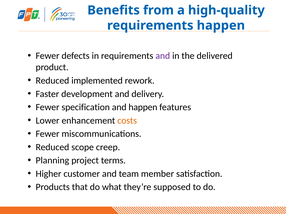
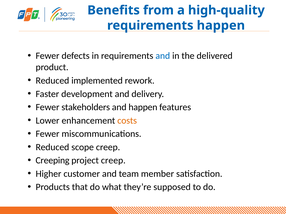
and colour: purple -> blue (163, 56)
specification: specification -> stakeholders (86, 107)
Planning: Planning -> Creeping (52, 161)
project terms: terms -> creep (113, 161)
